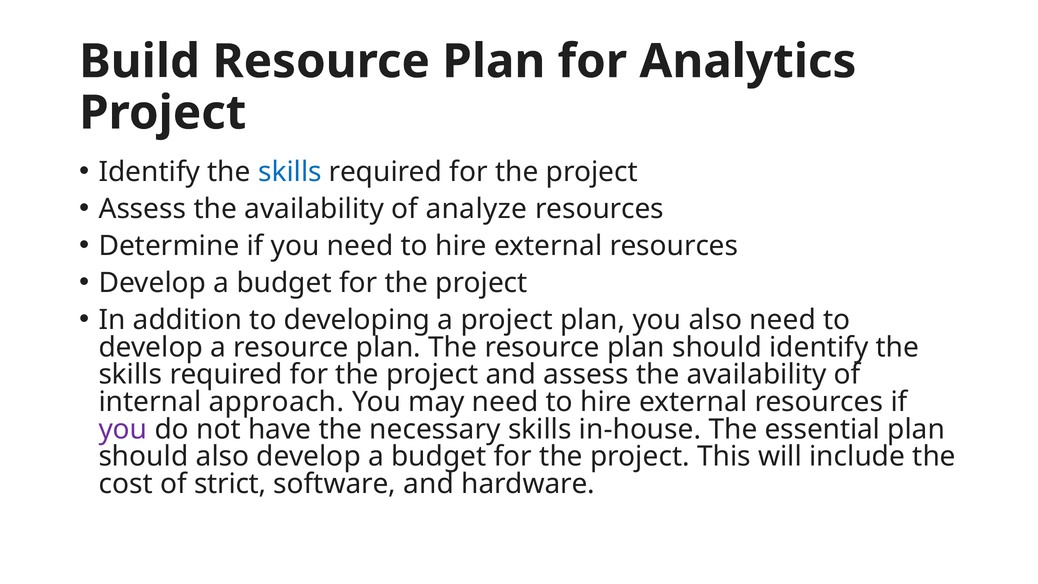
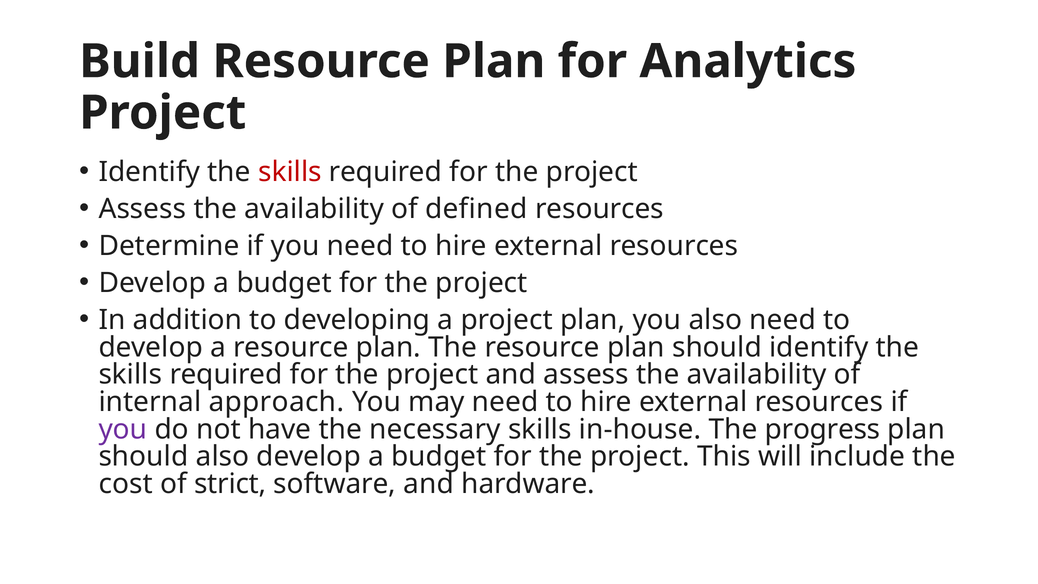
skills colour: blue -> red (290, 172)
analyze: analyze -> defined (476, 209)
essential: essential -> progress (822, 429)
